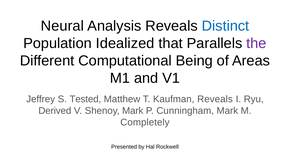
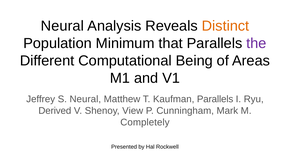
Distinct colour: blue -> orange (225, 26)
Idealized: Idealized -> Minimum (125, 43)
S Tested: Tested -> Neural (85, 99)
Kaufman Reveals: Reveals -> Parallels (215, 99)
Shenoy Mark: Mark -> View (133, 111)
